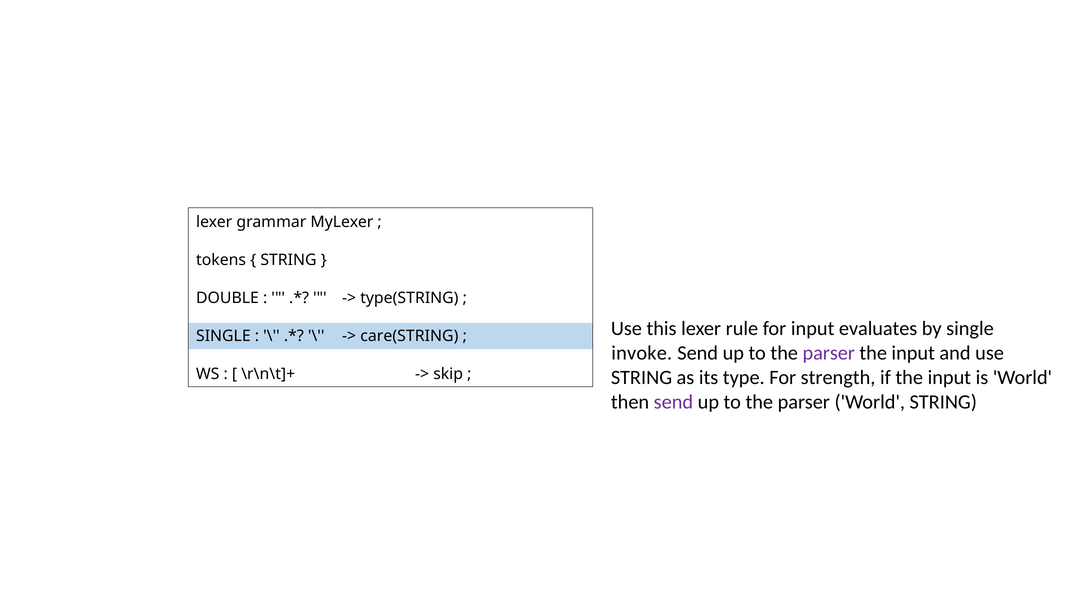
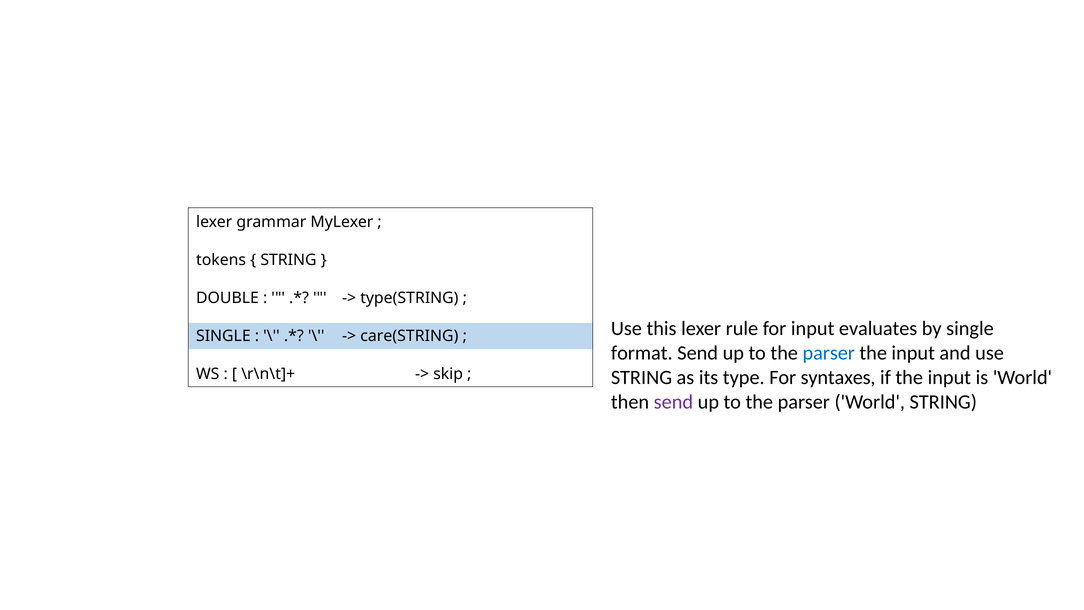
invoke: invoke -> format (642, 353)
parser colour: purple -> blue (829, 353)
strength: strength -> syntaxes (838, 377)
